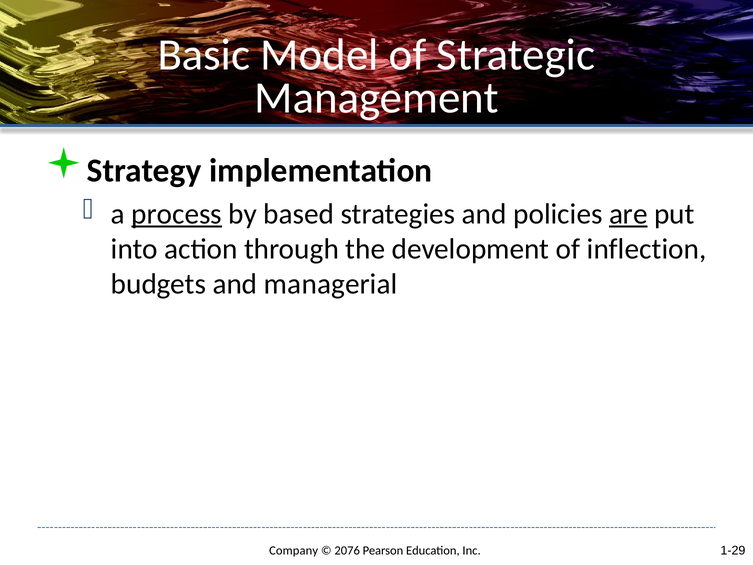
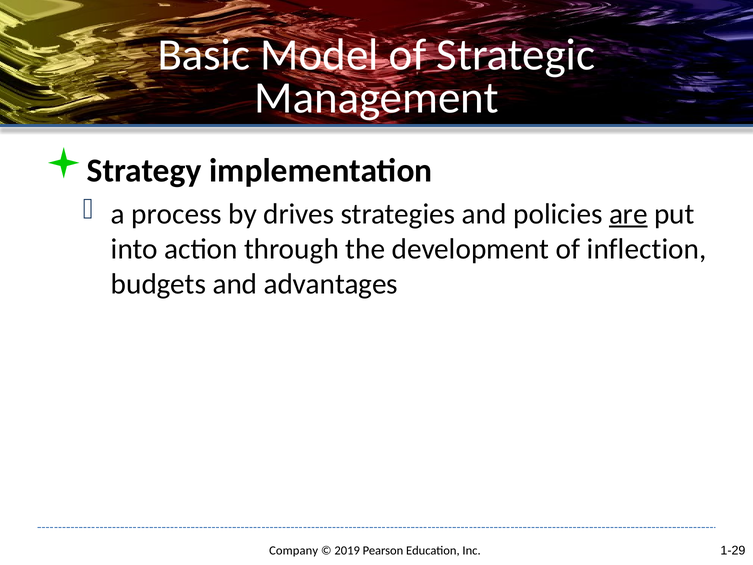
process underline: present -> none (177, 214)
based: based -> drives (299, 214)
managerial: managerial -> advantages (331, 284)
2076: 2076 -> 2019 (347, 550)
